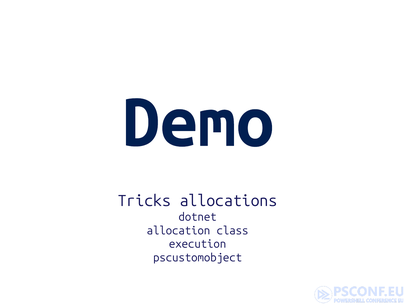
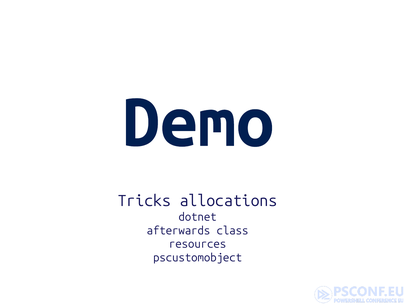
allocation: allocation -> afterwards (178, 231)
execution: execution -> resources (198, 244)
